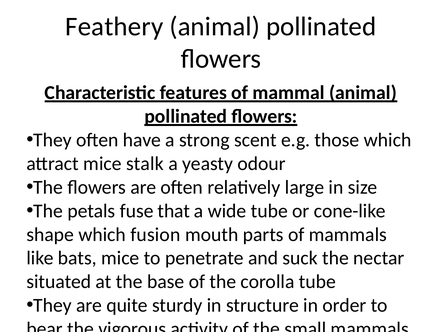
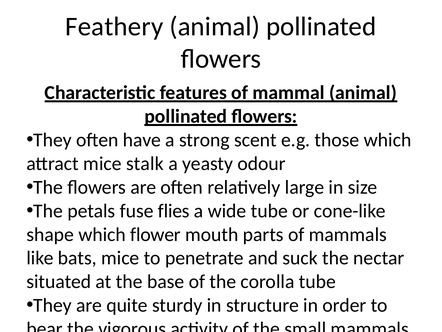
that: that -> flies (174, 211)
fusion: fusion -> flower (156, 234)
